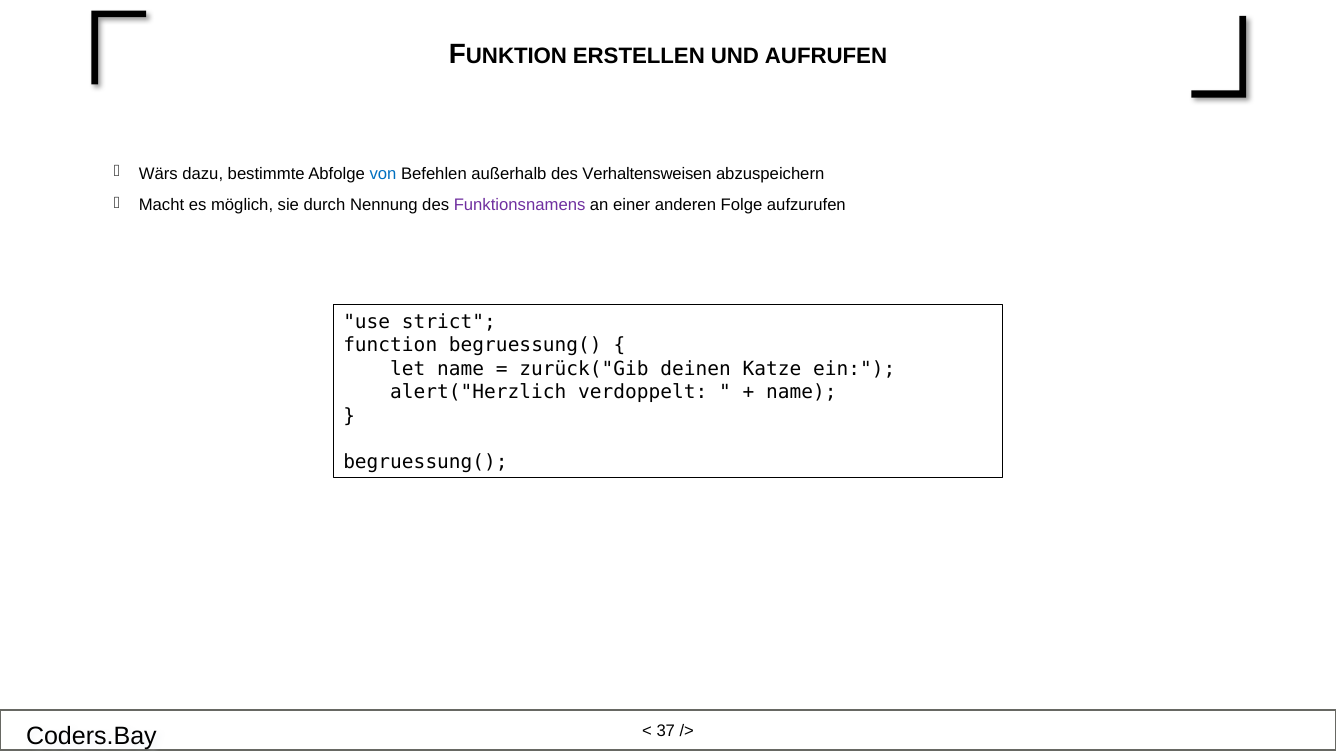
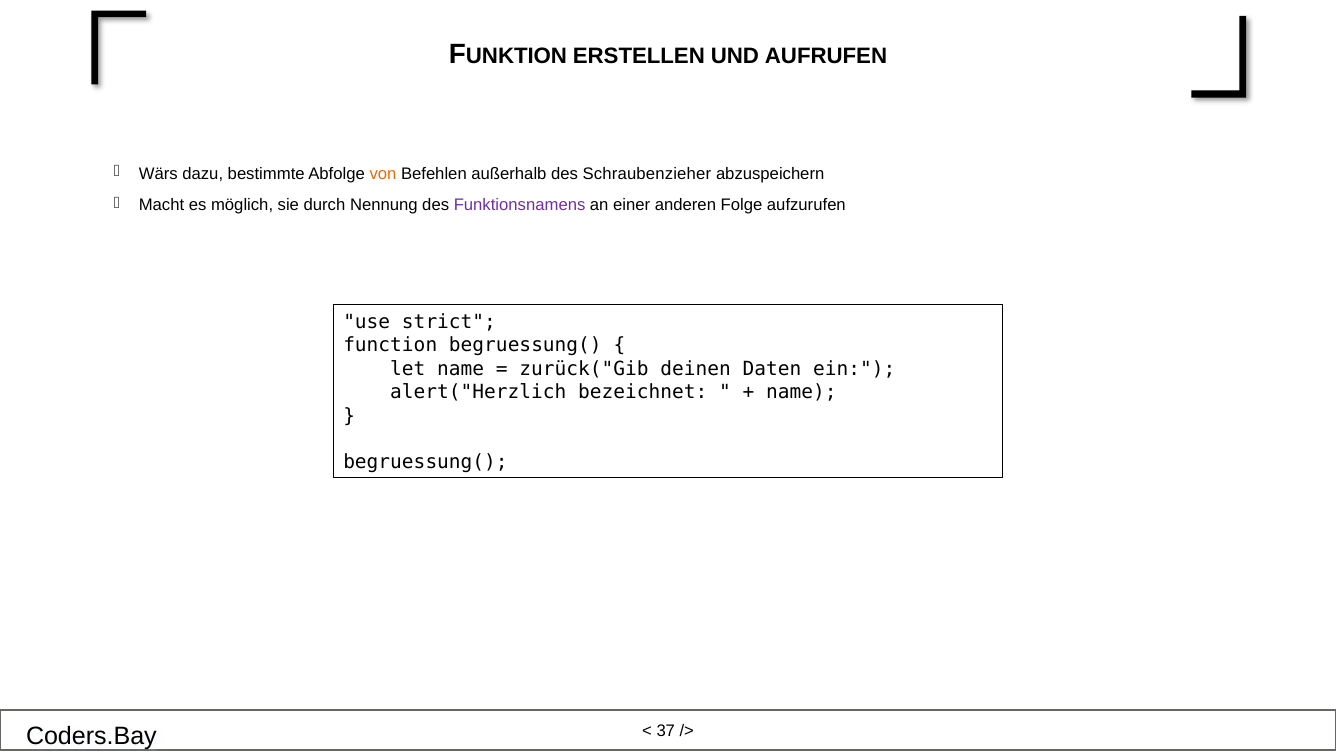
von colour: blue -> orange (383, 173)
Verhaltensweisen: Verhaltensweisen -> Schraubenzieher (647, 173)
Katze: Katze -> Daten (772, 369)
verdoppelt: verdoppelt -> bezeichnet (643, 392)
